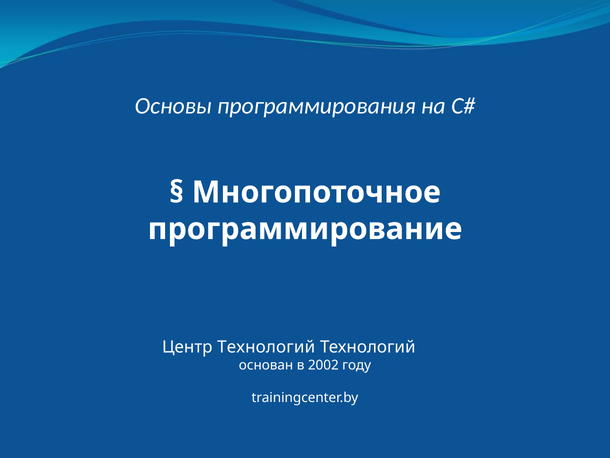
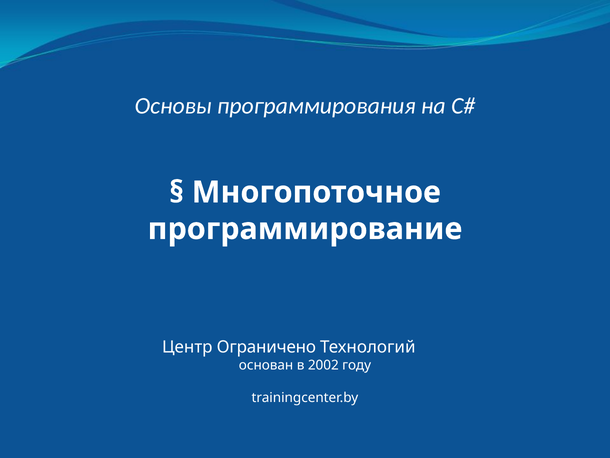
Центр Технологий: Технологий -> Ограничено (266, 347)
